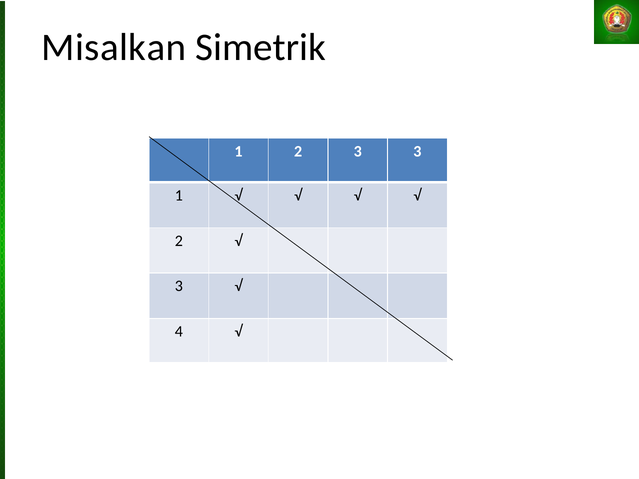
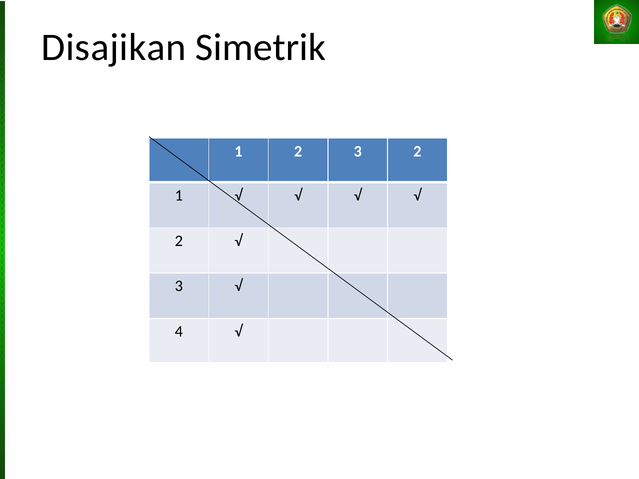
Misalkan: Misalkan -> Disajikan (114, 48)
3 3: 3 -> 2 (417, 152)
